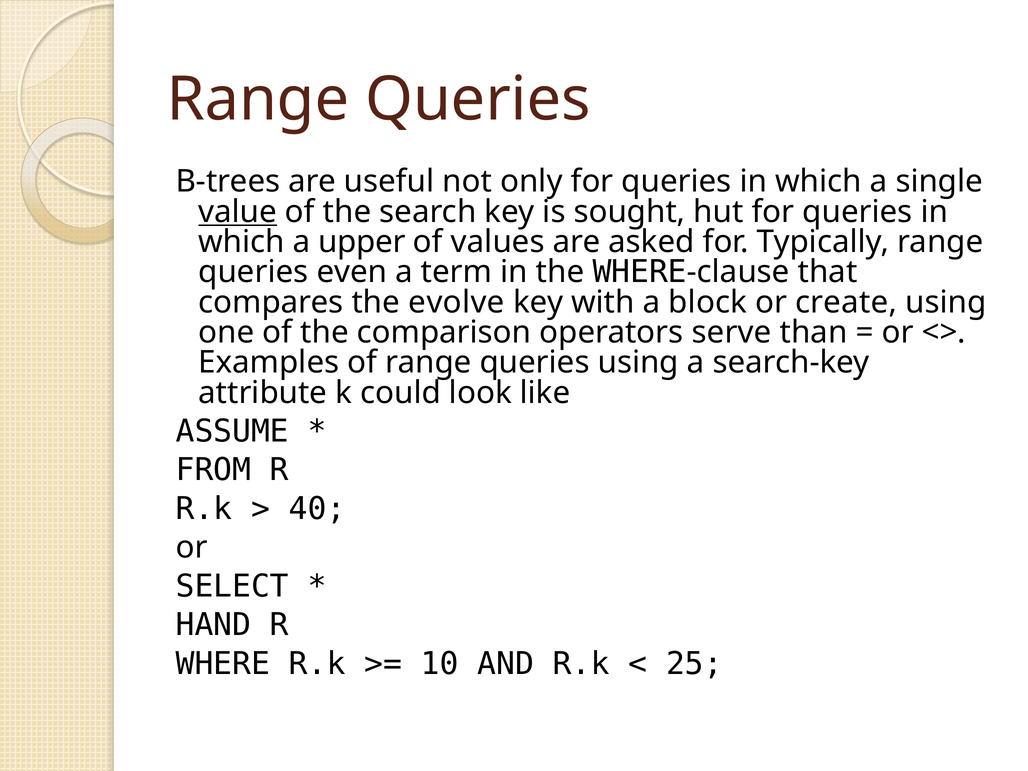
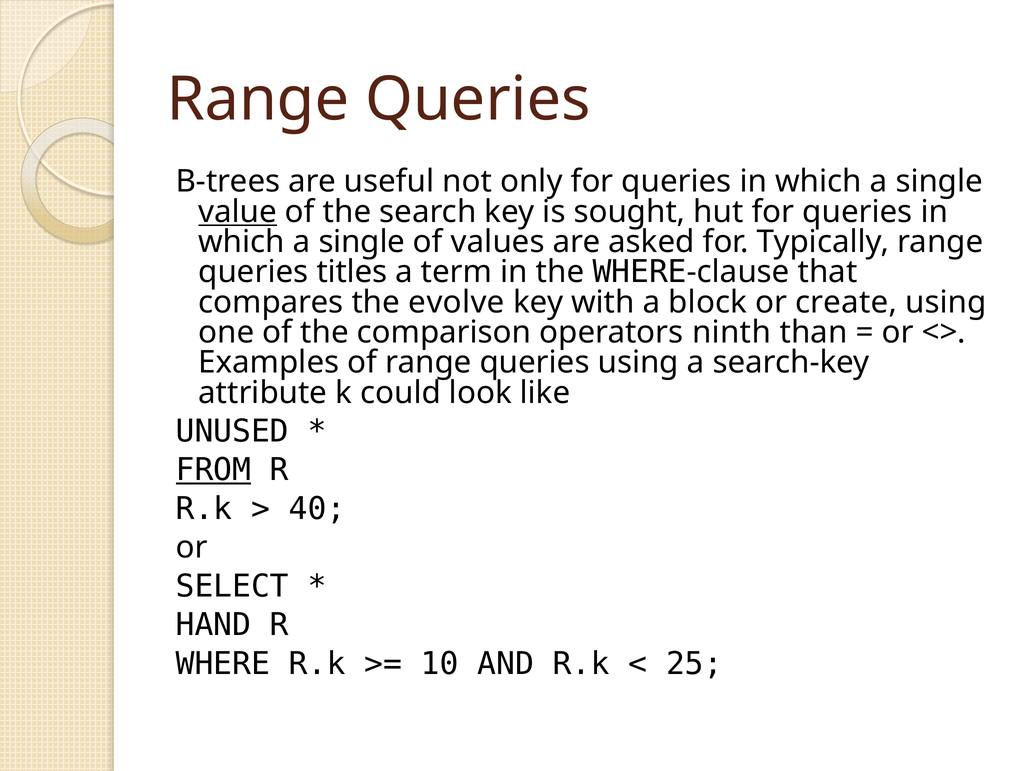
upper: upper -> single (362, 242)
even: even -> titles (352, 272)
serve: serve -> ninth (732, 332)
ASSUME: ASSUME -> UNUSED (232, 431)
FROM underline: none -> present (214, 470)
